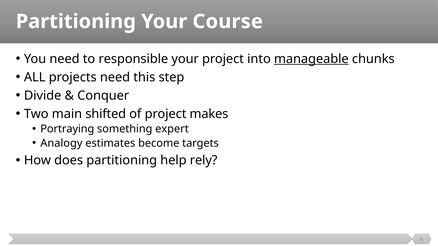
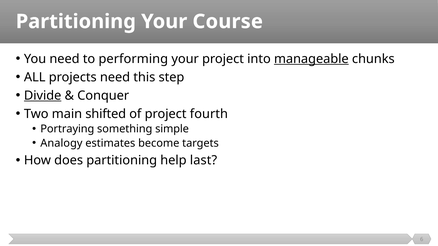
responsible: responsible -> performing (133, 59)
Divide underline: none -> present (43, 96)
makes: makes -> fourth (209, 114)
expert: expert -> simple (172, 129)
rely: rely -> last (203, 161)
